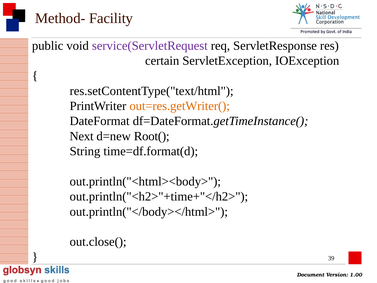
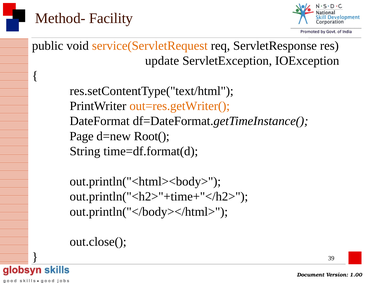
service(ServletRequest colour: purple -> orange (150, 46)
certain: certain -> update (162, 61)
Next: Next -> Page (82, 136)
